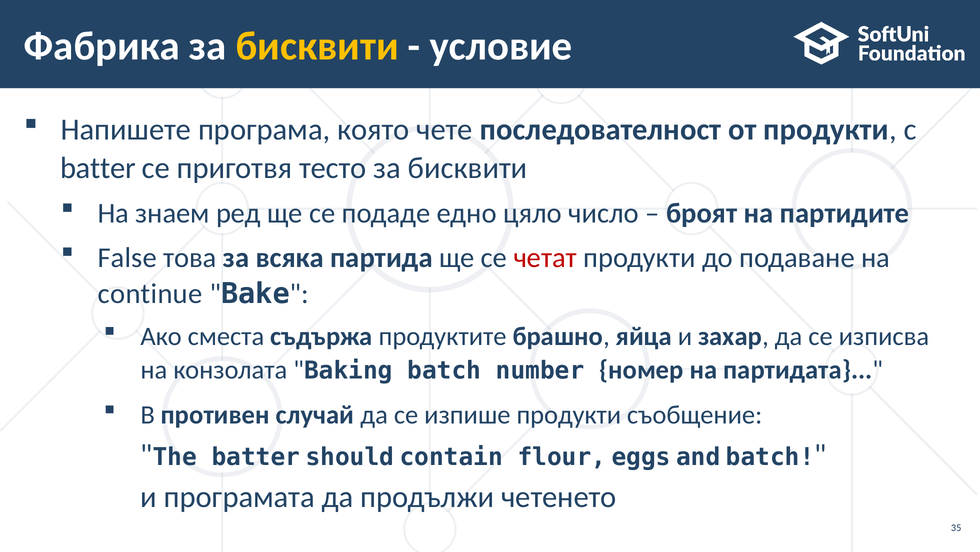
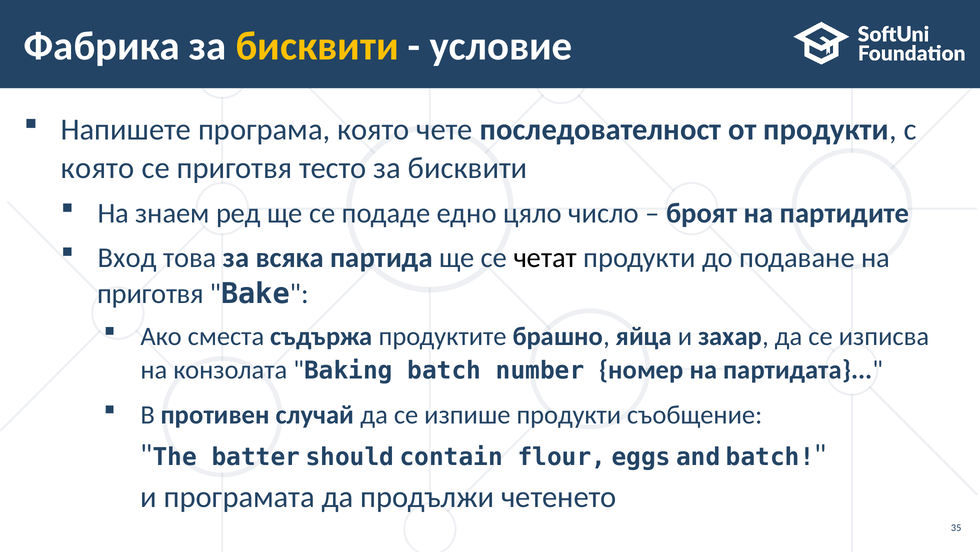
batter: batter -> която (98, 168)
False: False -> Вход (127, 257)
четат colour: red -> black (545, 257)
continue: continue -> приготвя (150, 293)
